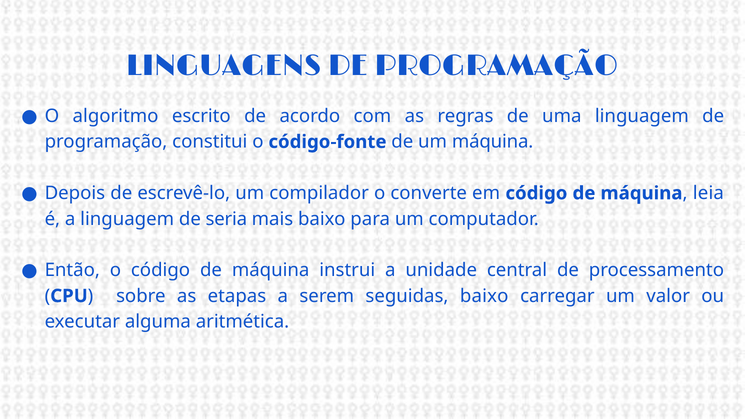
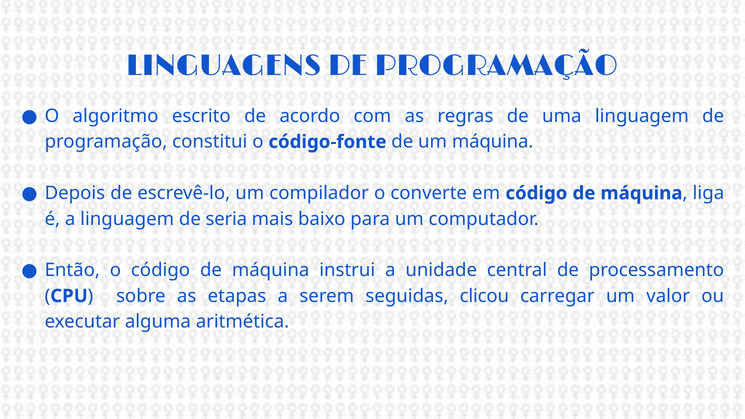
leia: leia -> liga (708, 193)
seguidas baixo: baixo -> clicou (484, 296)
